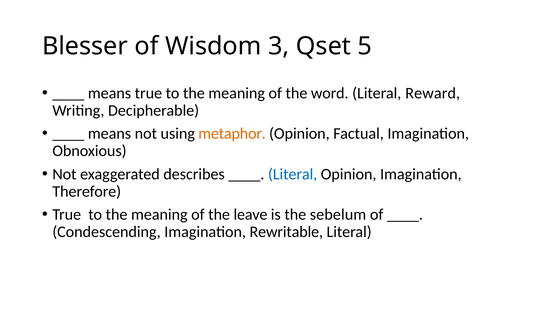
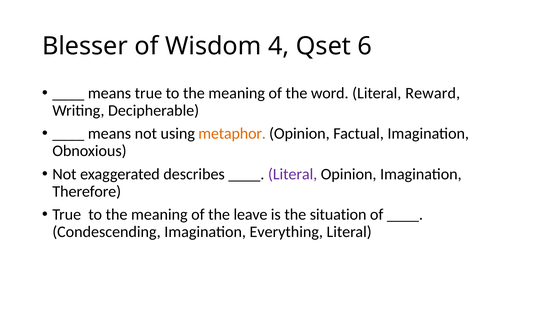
3: 3 -> 4 (279, 46)
5: 5 -> 6 (365, 46)
Literal colour: blue -> purple (293, 174)
sebelum: sebelum -> situation (338, 215)
Rewritable: Rewritable -> Everything (286, 232)
